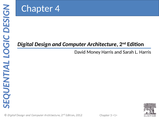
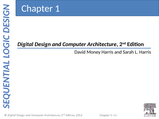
4: 4 -> 1 (57, 8)
